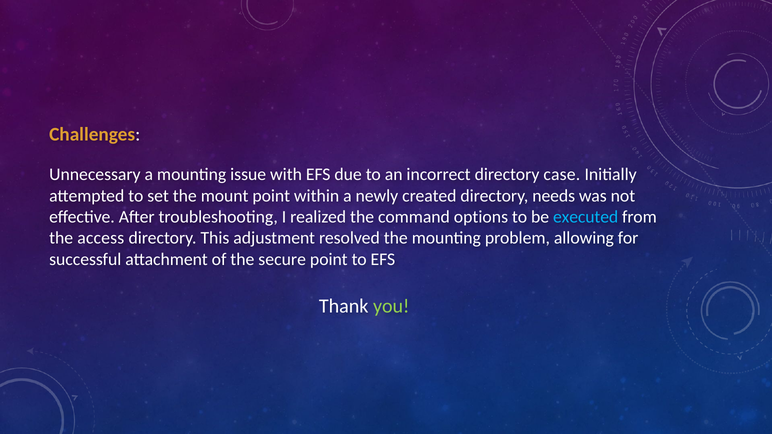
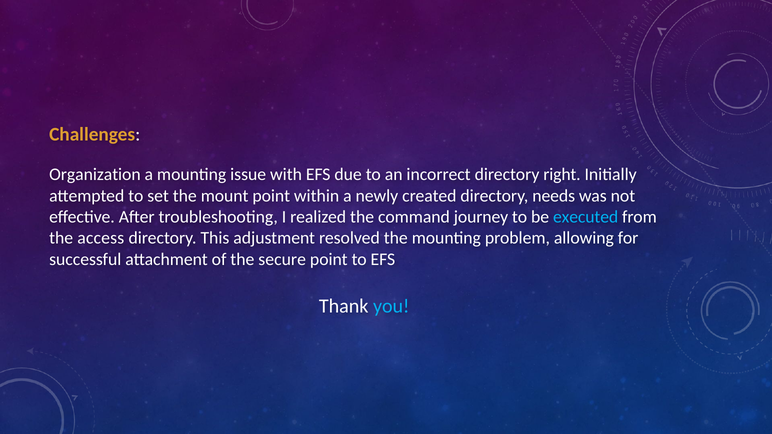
Unnecessary: Unnecessary -> Organization (95, 175)
case: case -> right (562, 175)
options: options -> journey (481, 217)
you colour: light green -> light blue (391, 306)
